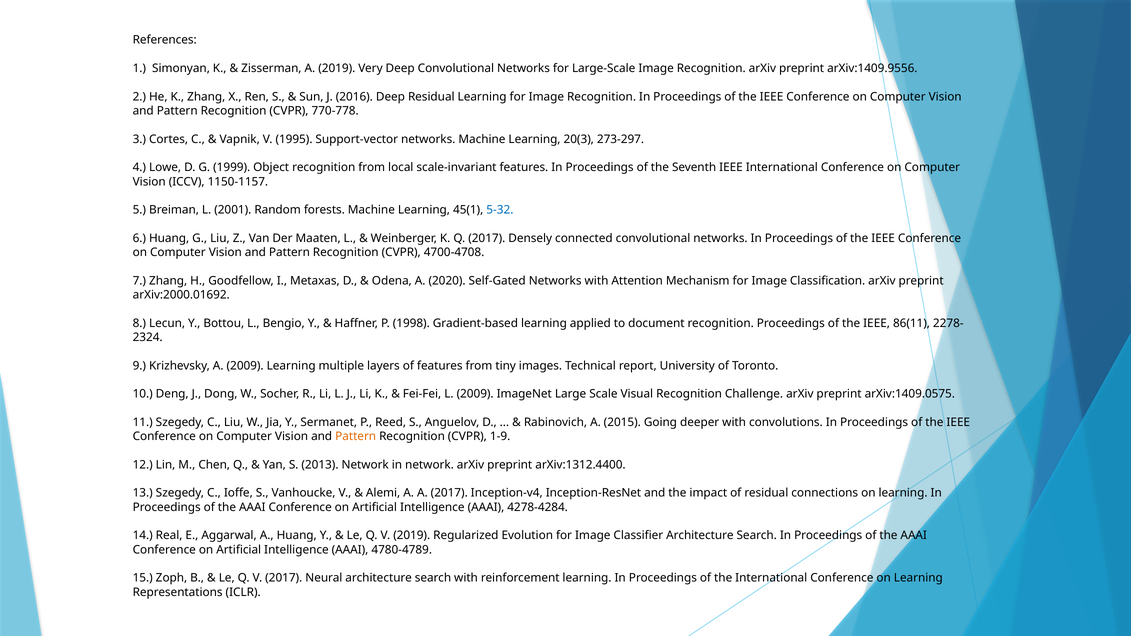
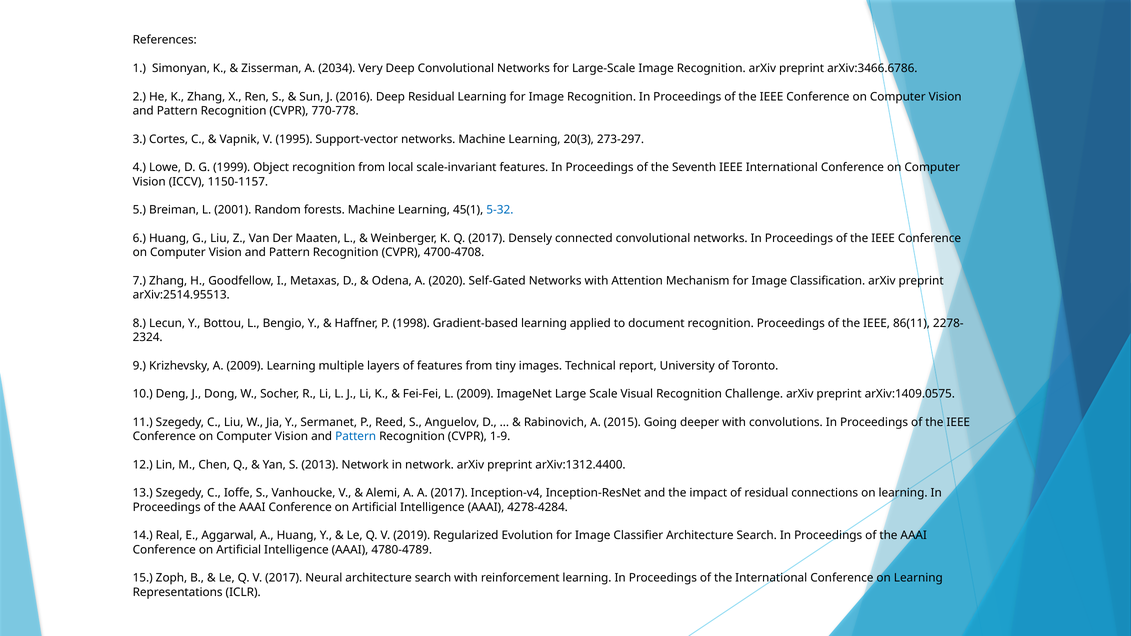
A 2019: 2019 -> 2034 (337, 68)
arXiv:1409.9556: arXiv:1409.9556 -> arXiv:3466.6786 (872, 68)
arXiv:2000.01692: arXiv:2000.01692 -> arXiv:2514.95513 (181, 295)
Pattern colour: orange -> blue (356, 437)
